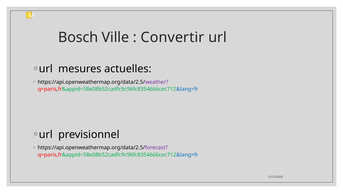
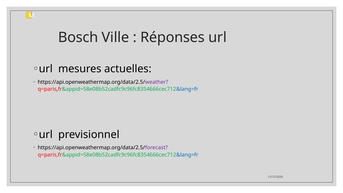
Convertir: Convertir -> Réponses (173, 37)
